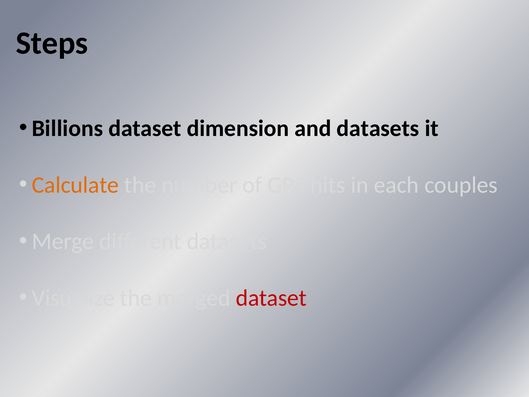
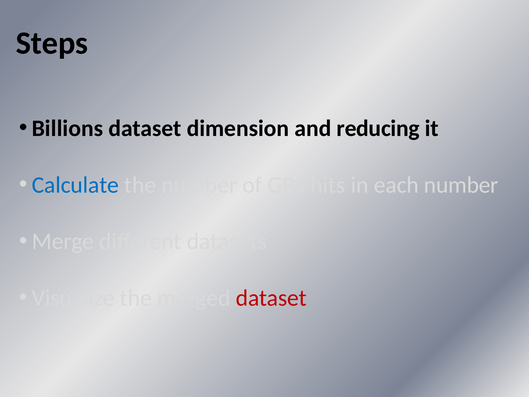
and datasets: datasets -> reducing (378, 128)
Calculate colour: orange -> blue (75, 185)
each couples: couples -> number (461, 185)
